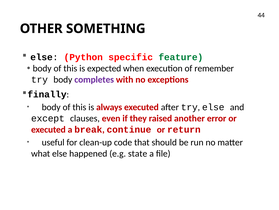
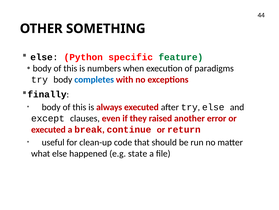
expected: expected -> numbers (104, 68)
remember: remember -> paradigms (214, 68)
completes colour: purple -> blue (94, 79)
